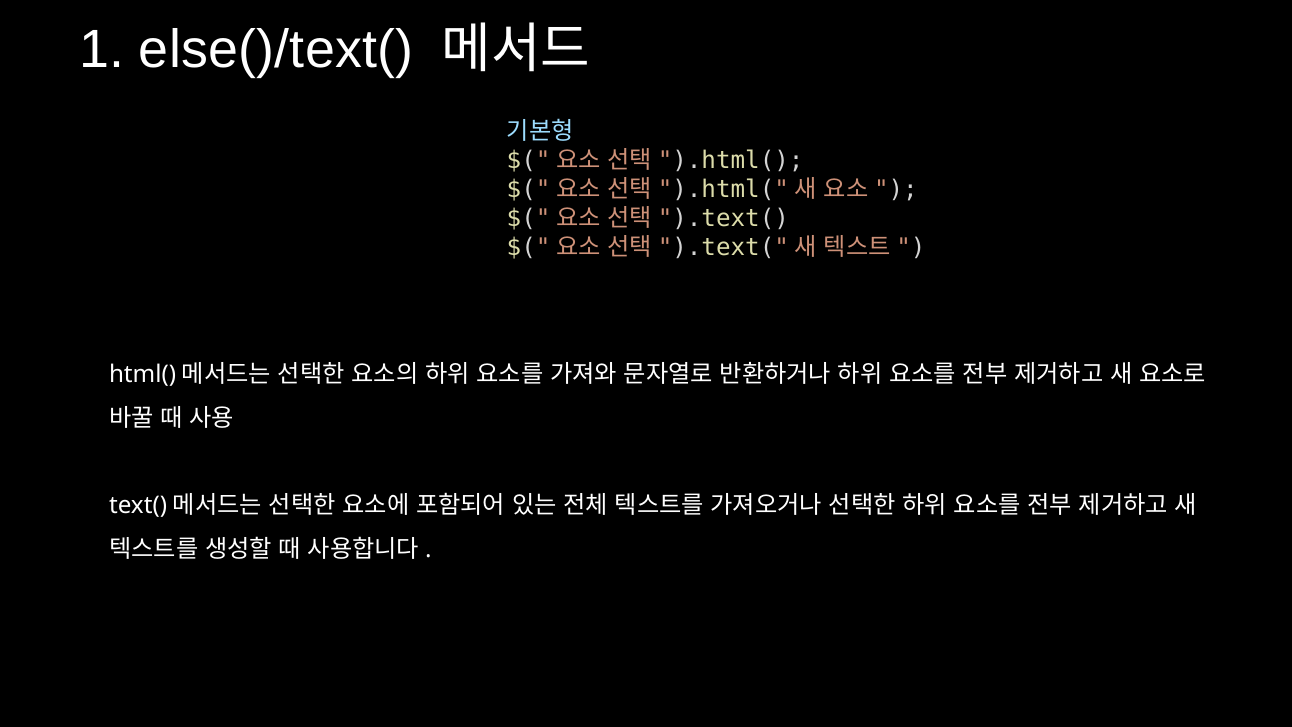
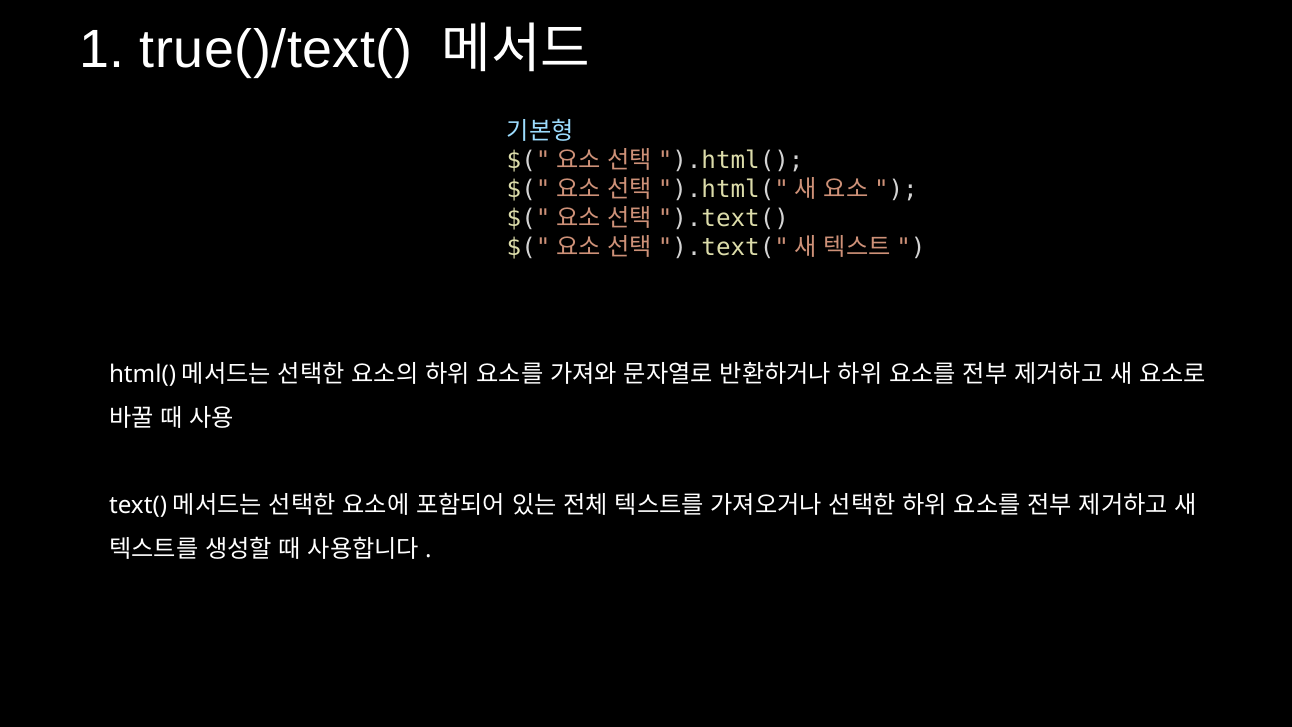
else()/text(: else()/text( -> true()/text( (276, 50)
